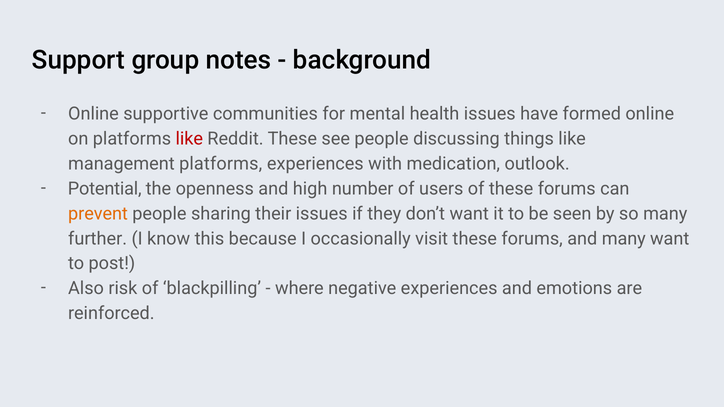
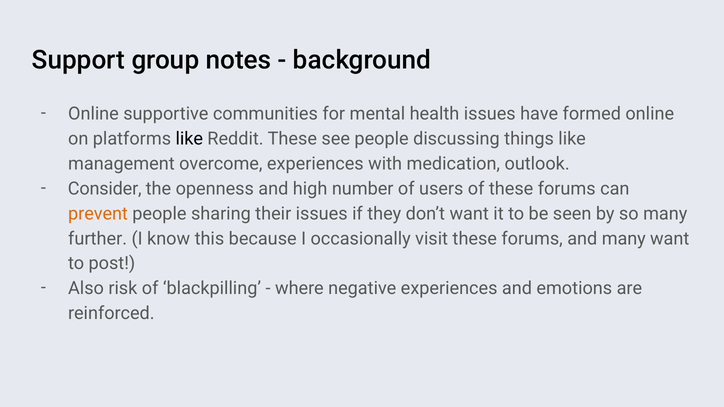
like colour: red -> black (189, 139)
management platforms: platforms -> overcome (221, 164)
Potential: Potential -> Consider (105, 189)
